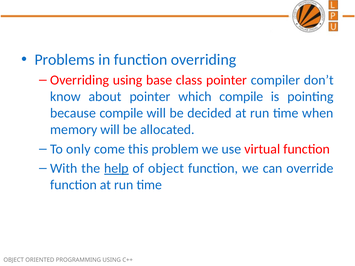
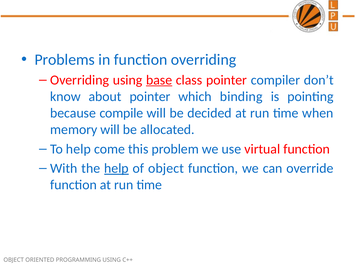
base underline: none -> present (159, 80)
which compile: compile -> binding (241, 97)
To only: only -> help (78, 149)
